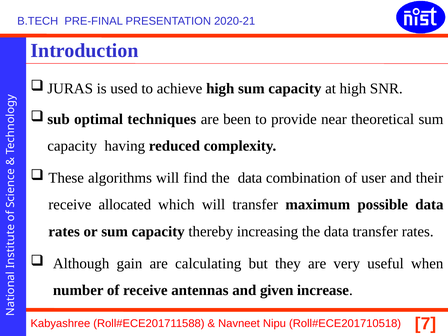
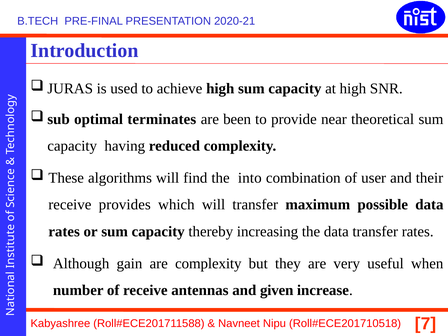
techniques: techniques -> terminates (162, 119)
find the data: data -> into (250, 178)
allocated: allocated -> provides (125, 205)
are calculating: calculating -> complexity (208, 263)
